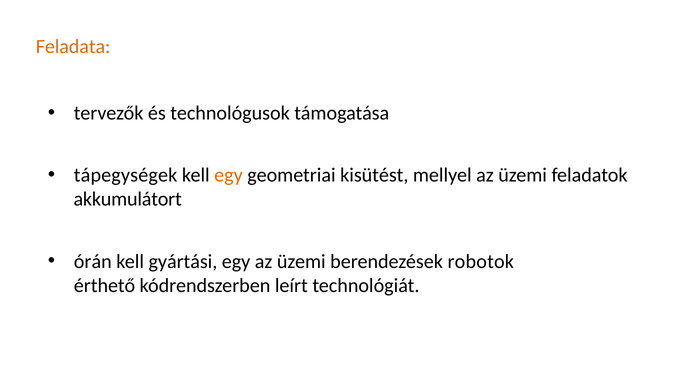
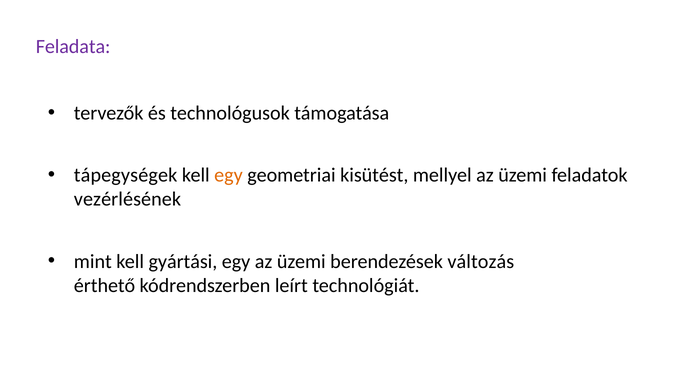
Feladata colour: orange -> purple (73, 47)
akkumulátort: akkumulátort -> vezérlésének (127, 199)
órán: órán -> mint (93, 261)
robotok: robotok -> változás (481, 261)
